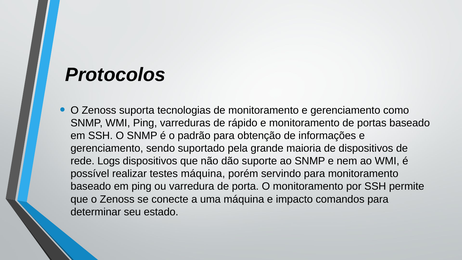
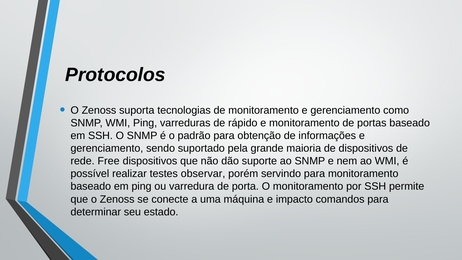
Logs: Logs -> Free (109, 161)
testes máquina: máquina -> observar (203, 174)
